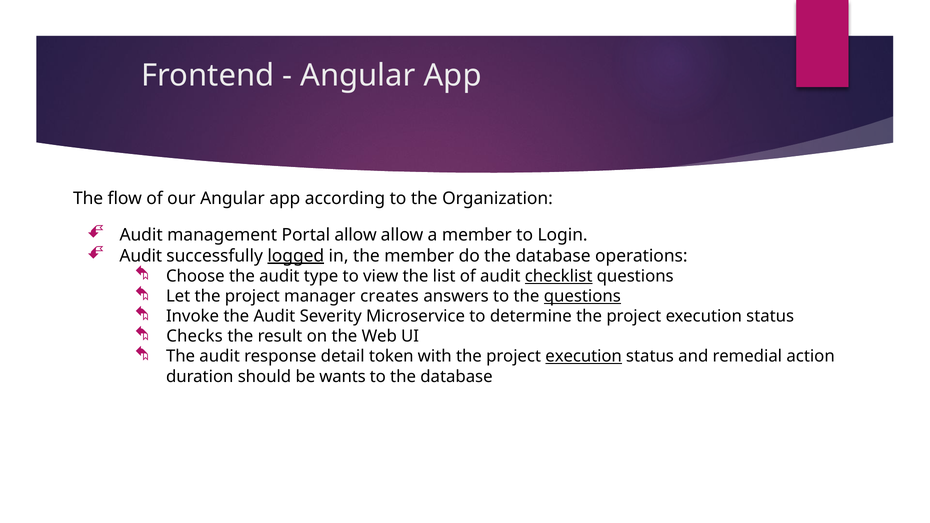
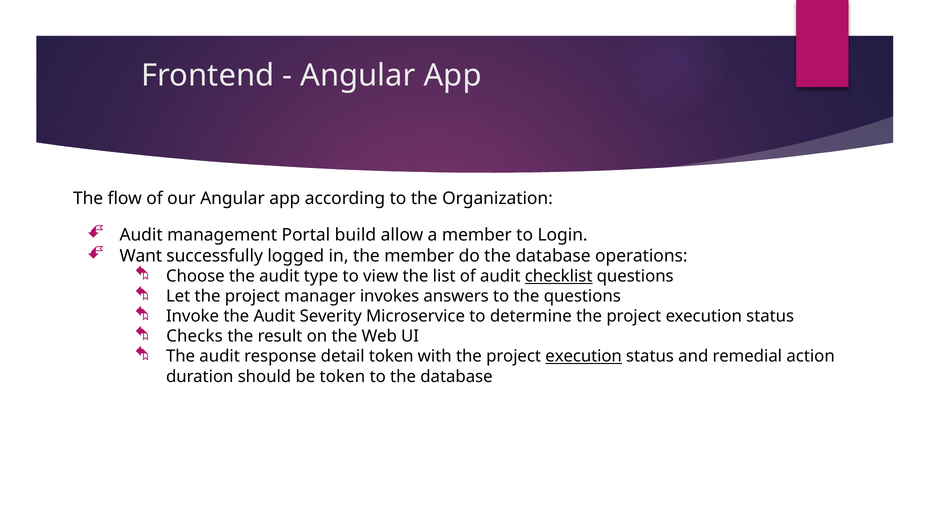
Portal allow: allow -> build (355, 235)
Audit: Audit -> Want (141, 256)
logged underline: present -> none (296, 256)
creates: creates -> invokes (390, 296)
questions underline: present -> none (582, 296)
be wants: wants -> token (342, 377)
